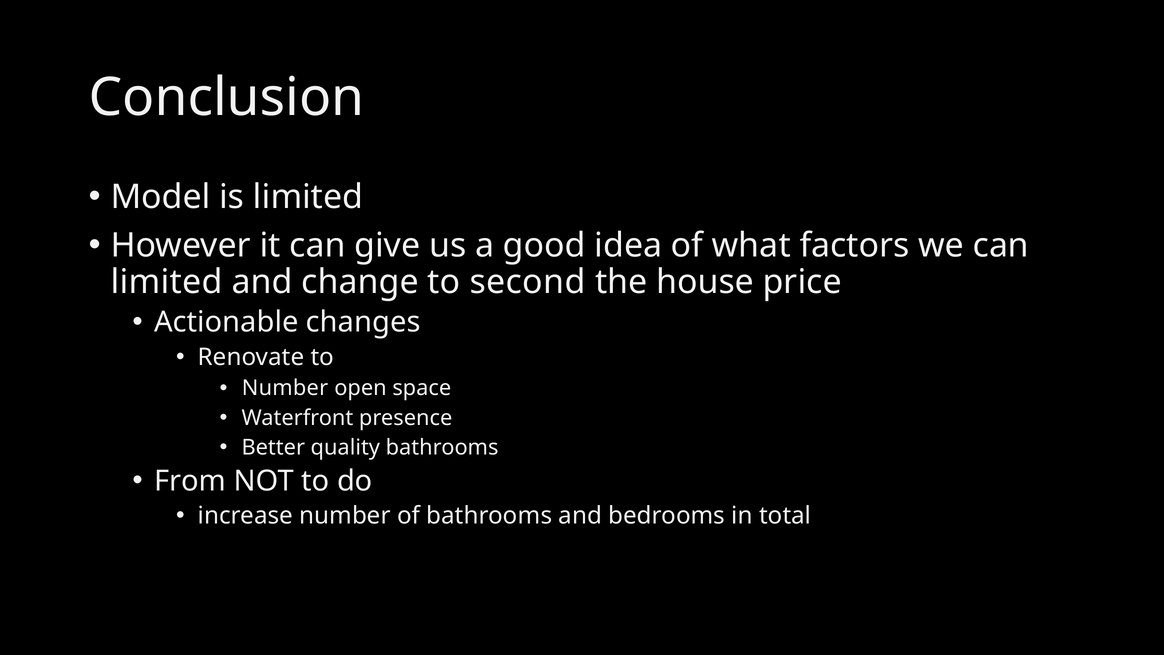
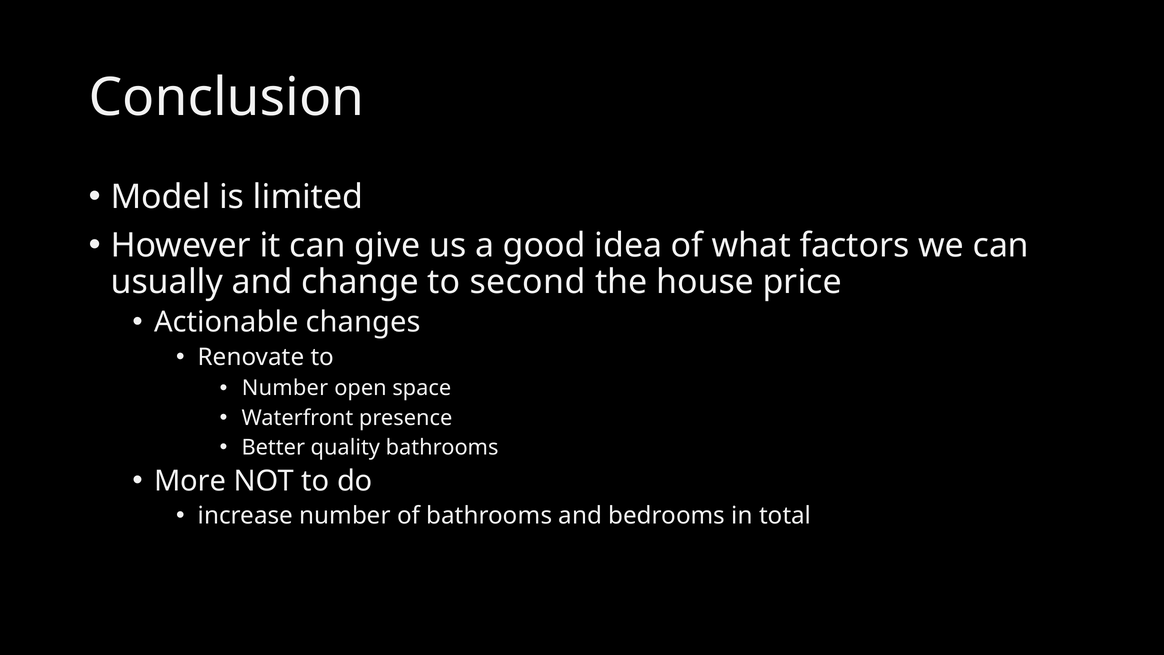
limited: limited -> usually (167, 282)
From: From -> More (190, 481)
